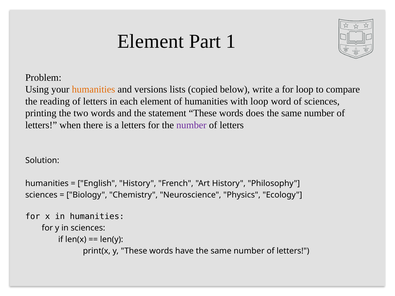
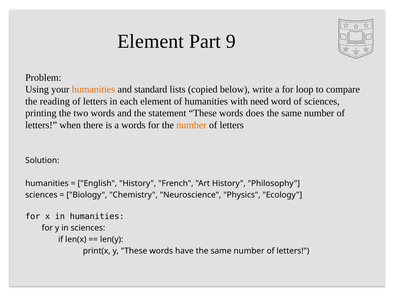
1: 1 -> 9 (231, 41)
versions: versions -> standard (151, 90)
with loop: loop -> need (259, 101)
a letters: letters -> words (133, 125)
number colour: purple -> orange (191, 125)
